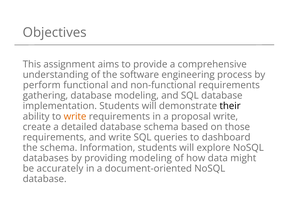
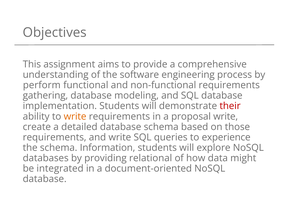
their colour: black -> red (230, 106)
dashboard: dashboard -> experience (226, 137)
providing modeling: modeling -> relational (151, 158)
accurately: accurately -> integrated (60, 168)
